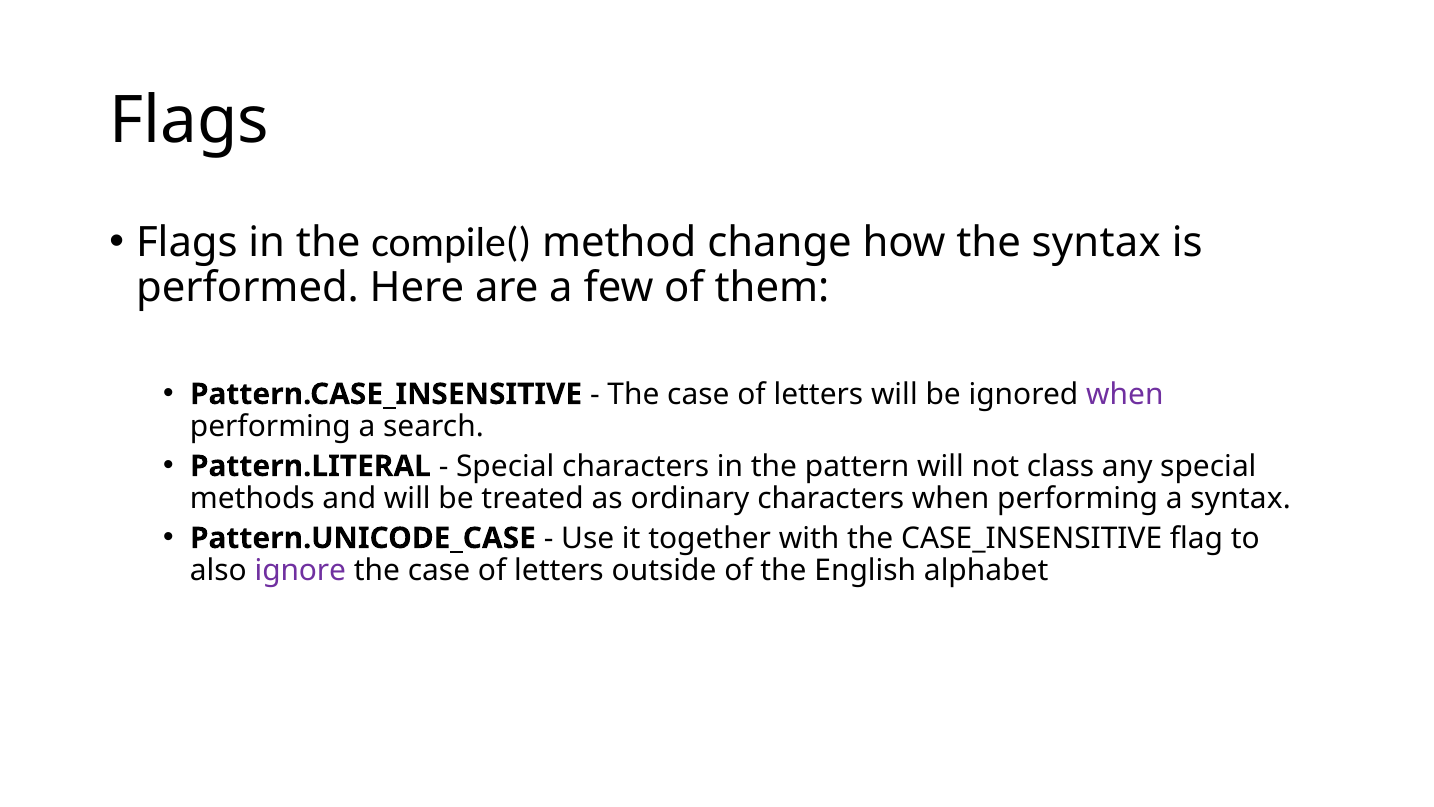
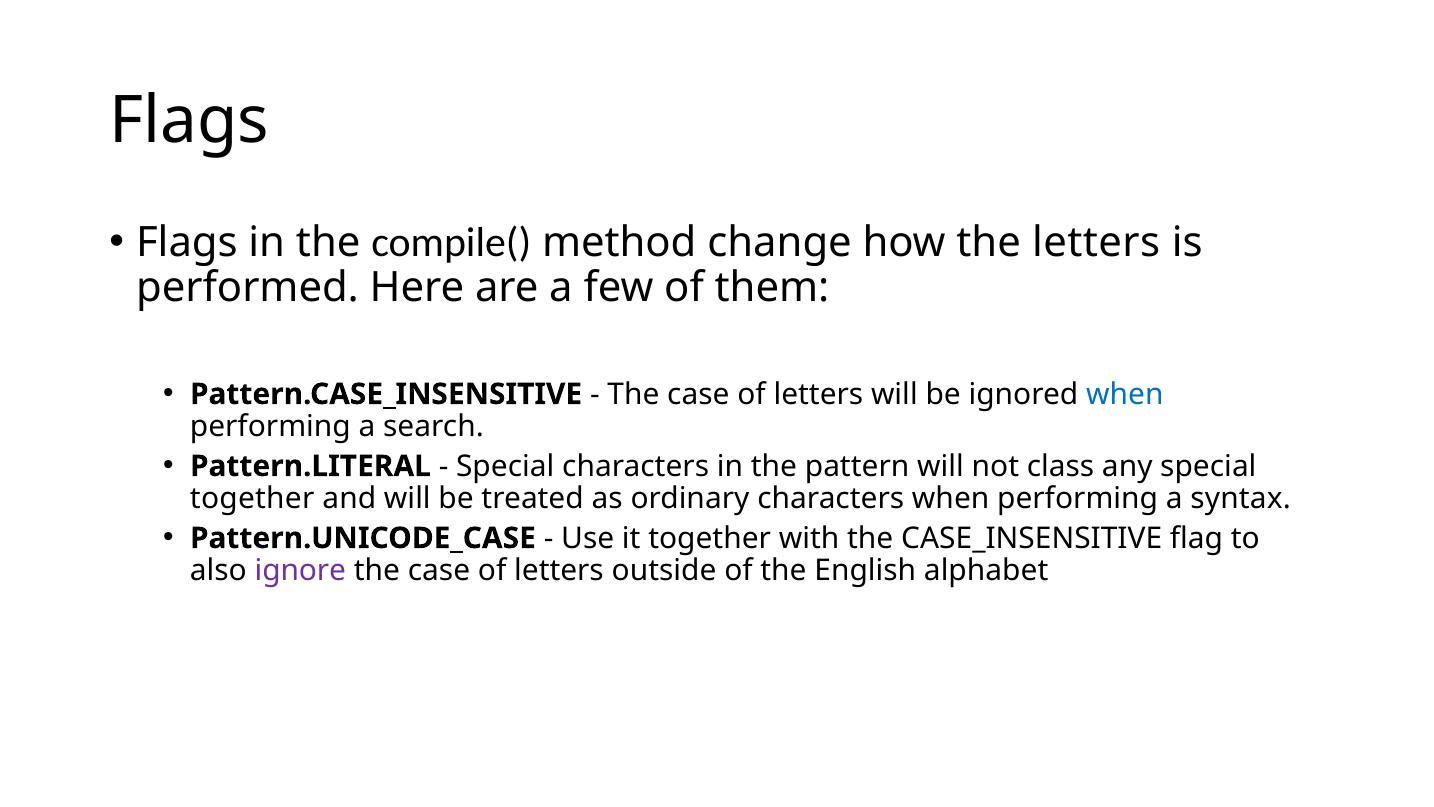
the syntax: syntax -> letters (1096, 242)
when colour: purple -> blue (1125, 394)
methods: methods -> together (252, 498)
